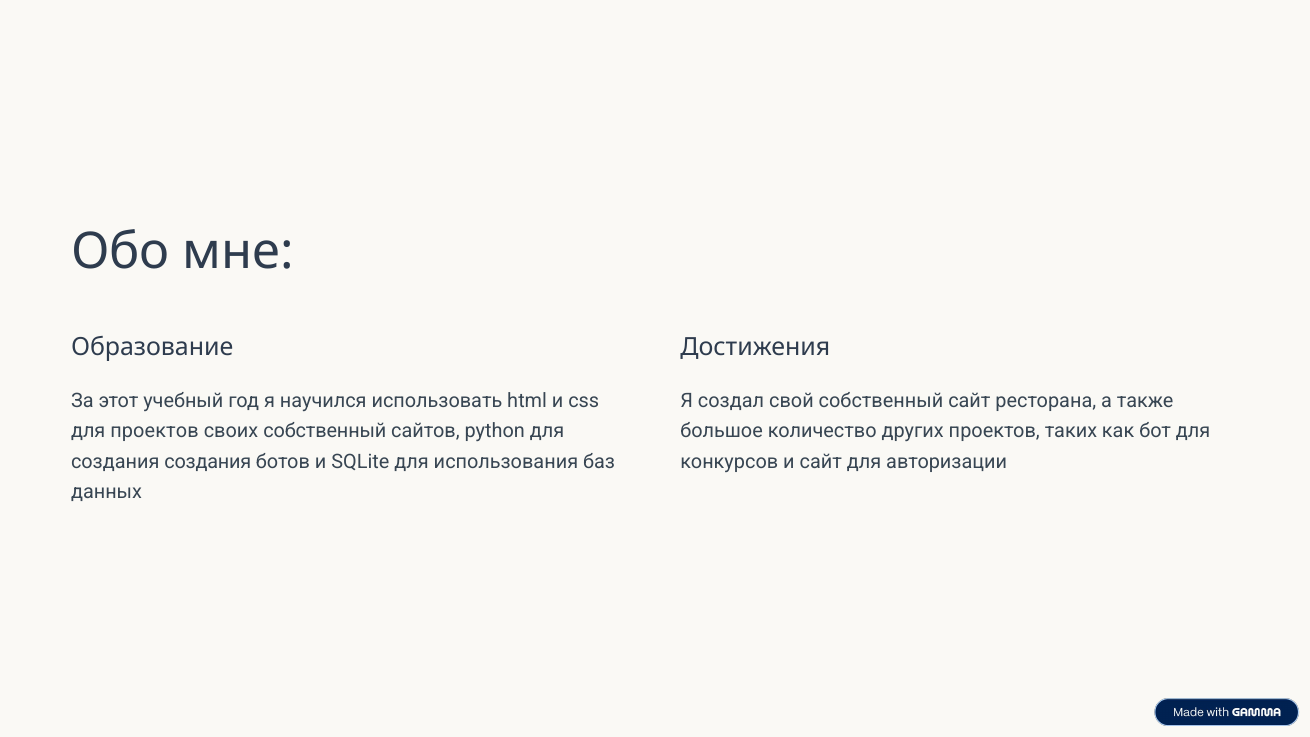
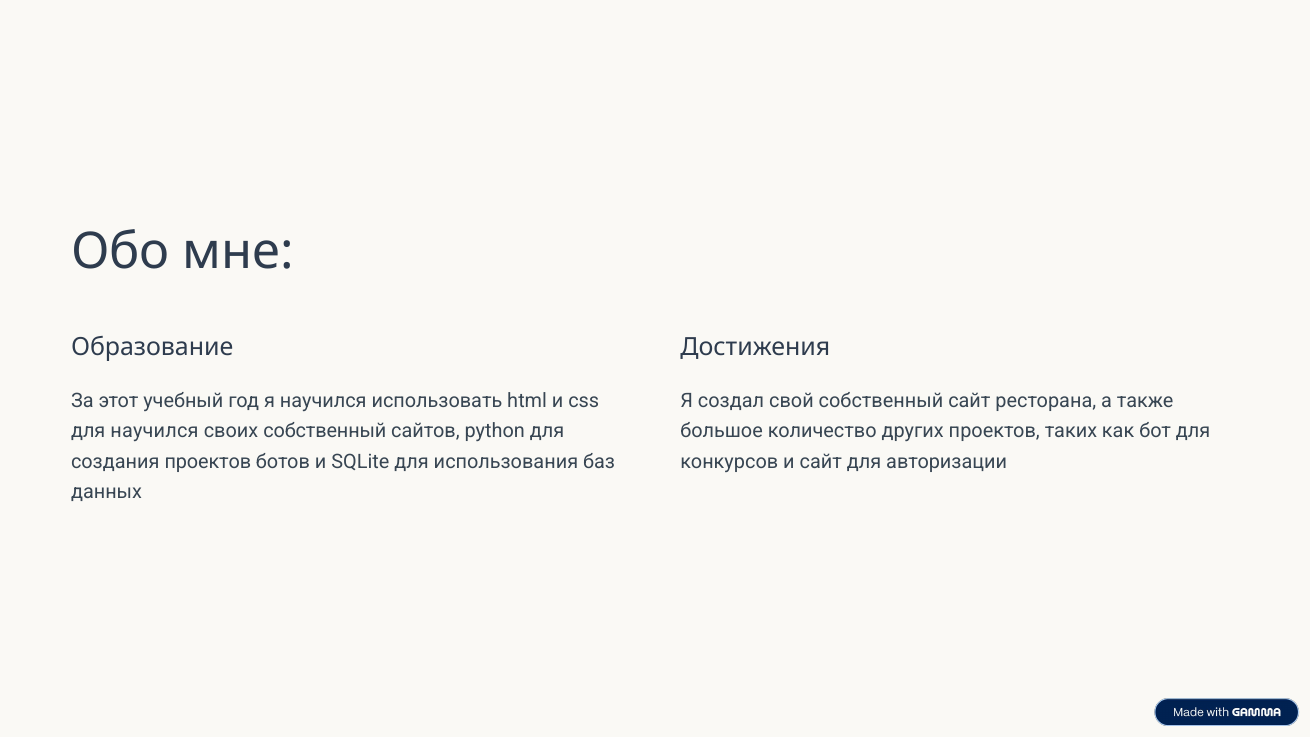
для проектов: проектов -> научился (154, 431)
создания создания: создания -> проектов (208, 461)
